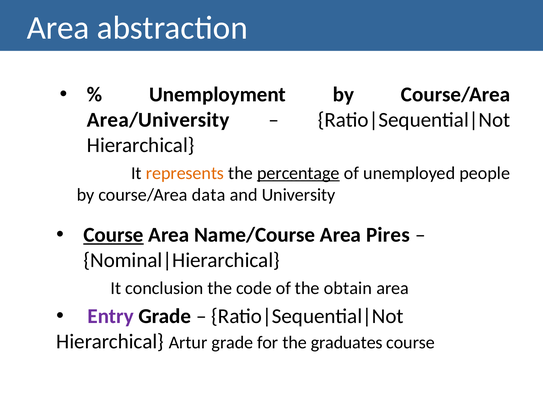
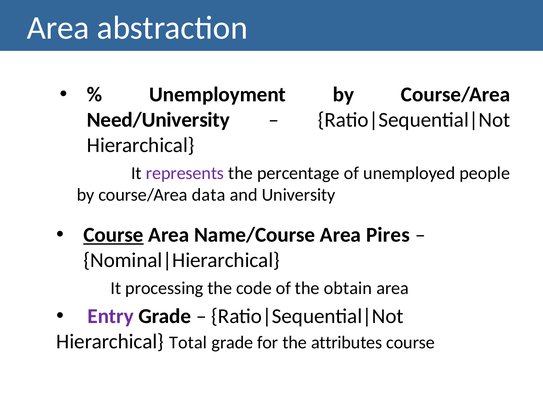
Area/University: Area/University -> Need/University (158, 120)
represents colour: orange -> purple (185, 173)
percentage underline: present -> none (298, 173)
conclusion: conclusion -> processing (164, 288)
Artur: Artur -> Total (188, 343)
graduates: graduates -> attributes (347, 343)
